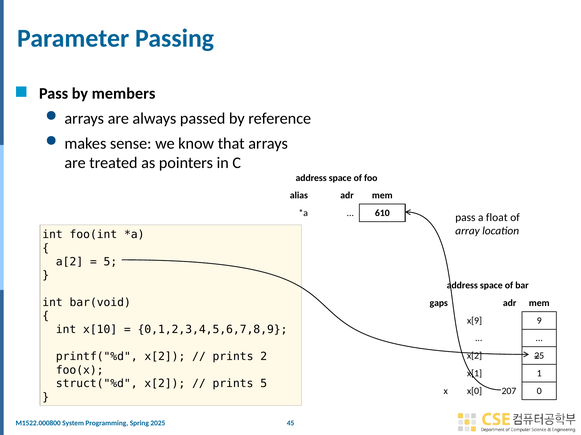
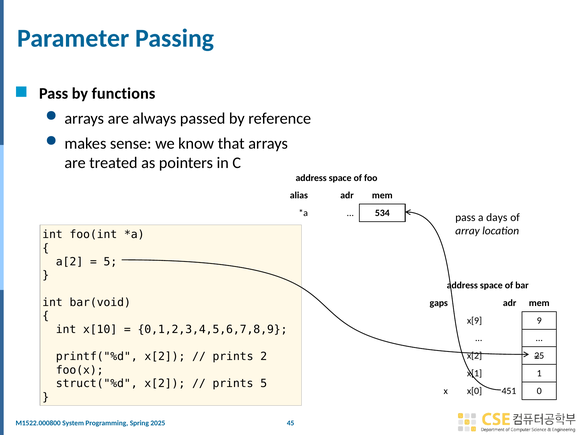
members: members -> functions (123, 94)
610: 610 -> 534 (382, 213)
float: float -> days (497, 218)
207: 207 -> 451 (509, 392)
